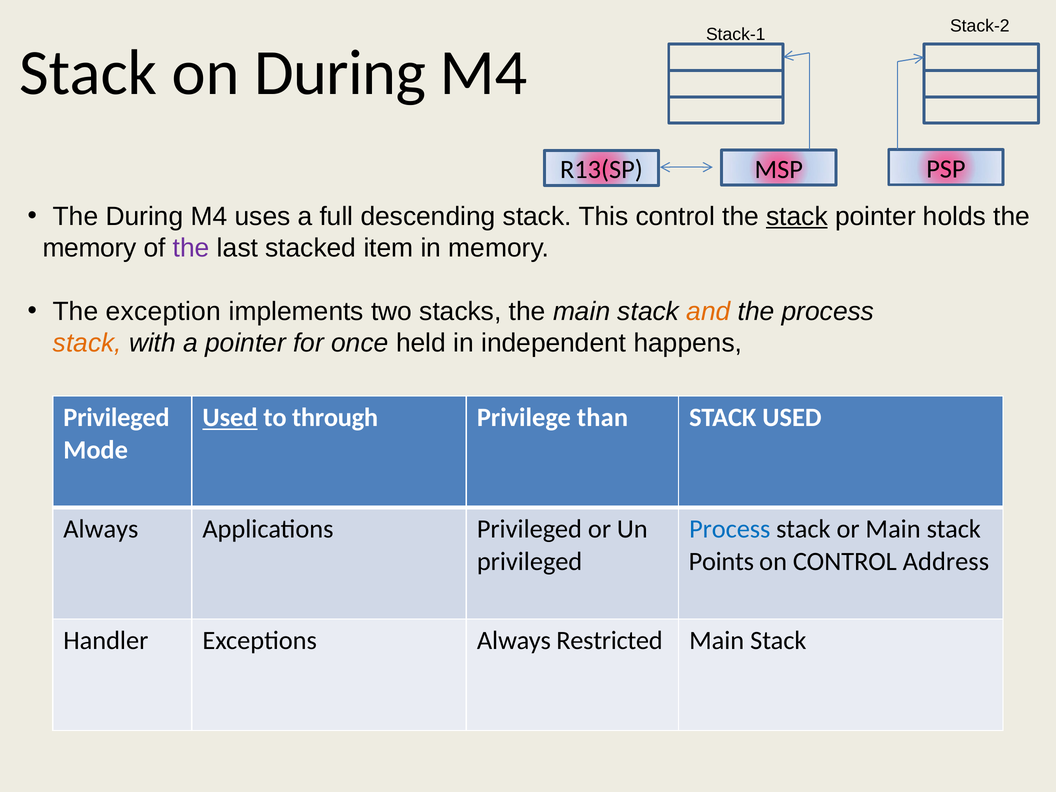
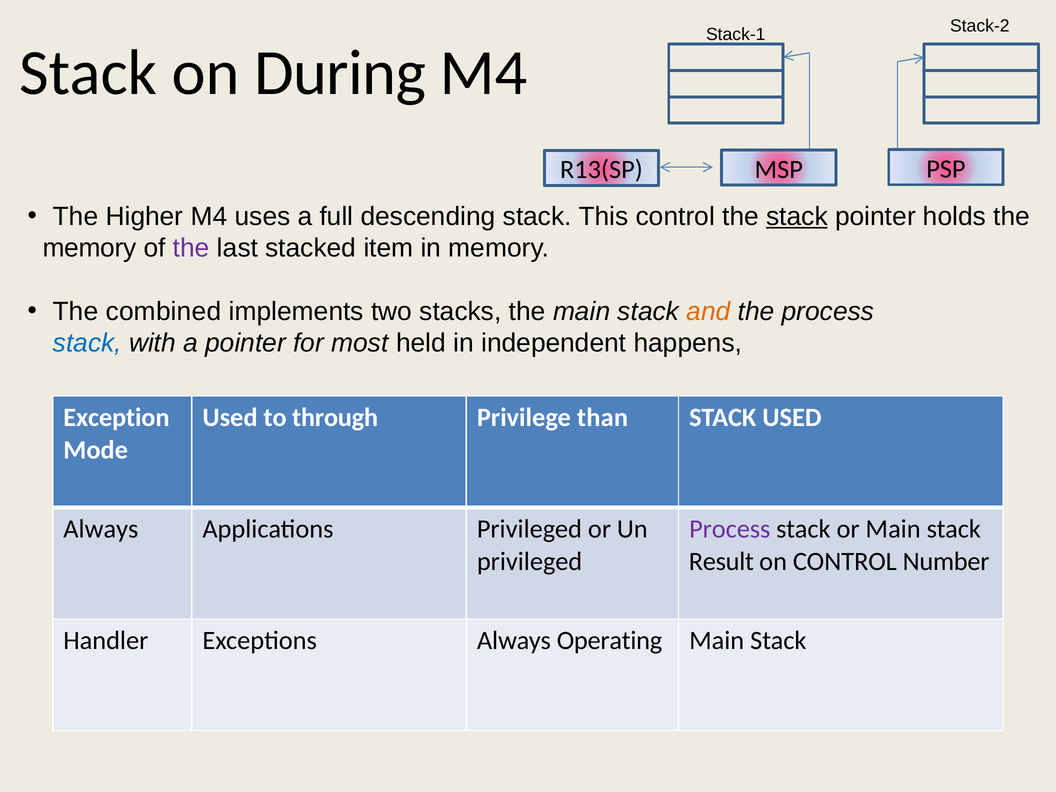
The During: During -> Higher (144, 216)
exception: exception -> combined (163, 311)
stack colour: orange -> blue (87, 343)
once: once -> most (360, 343)
Privileged: Privileged -> Exception (116, 418)
Used underline: present -> none (230, 418)
Process colour: blue -> purple (730, 529)
Points: Points -> Result (721, 561)
Address: Address -> Number (946, 561)
Restricted: Restricted -> Operating (610, 641)
